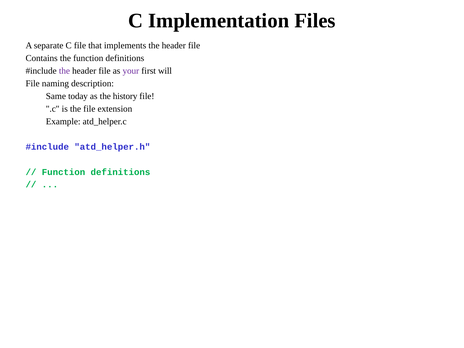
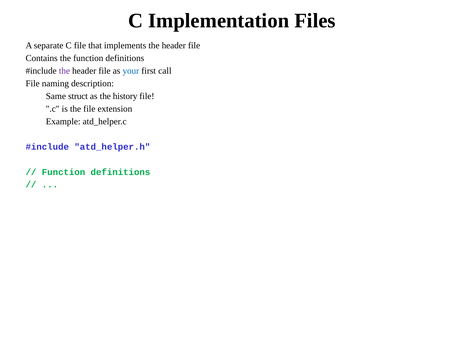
your colour: purple -> blue (131, 71)
will: will -> call (165, 71)
today: today -> struct (78, 96)
